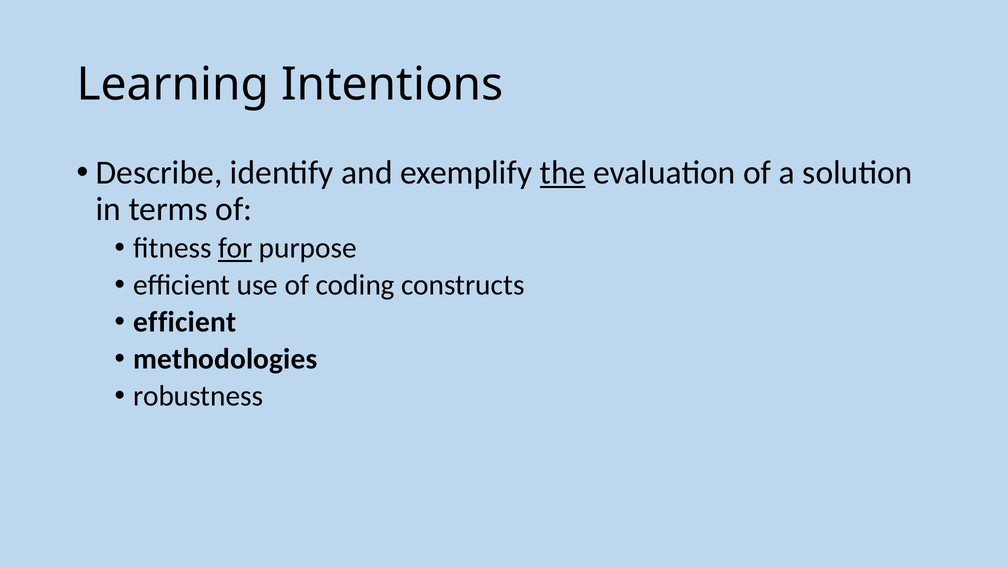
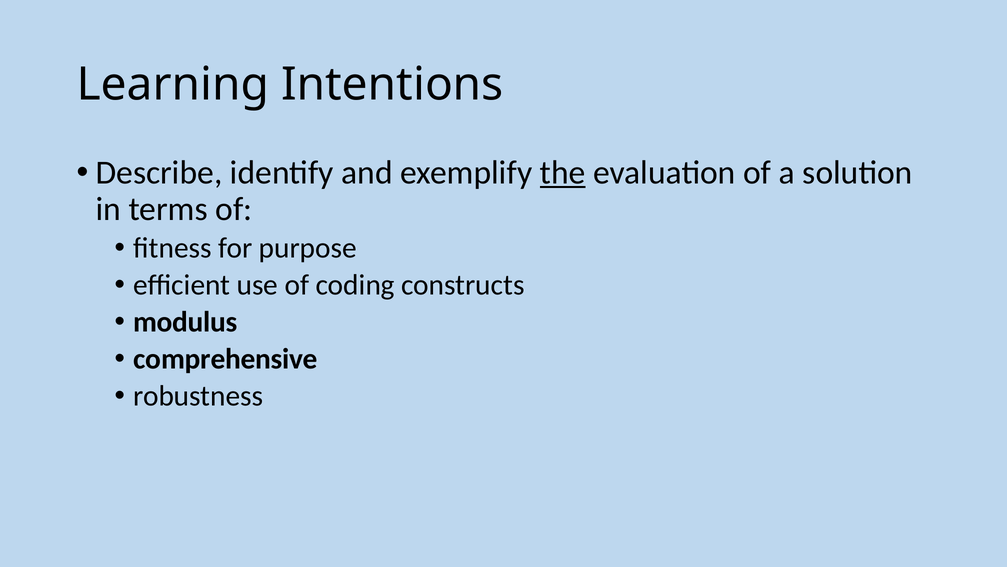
for underline: present -> none (235, 248)
efficient: efficient -> modulus (185, 322)
methodologies: methodologies -> comprehensive (226, 359)
